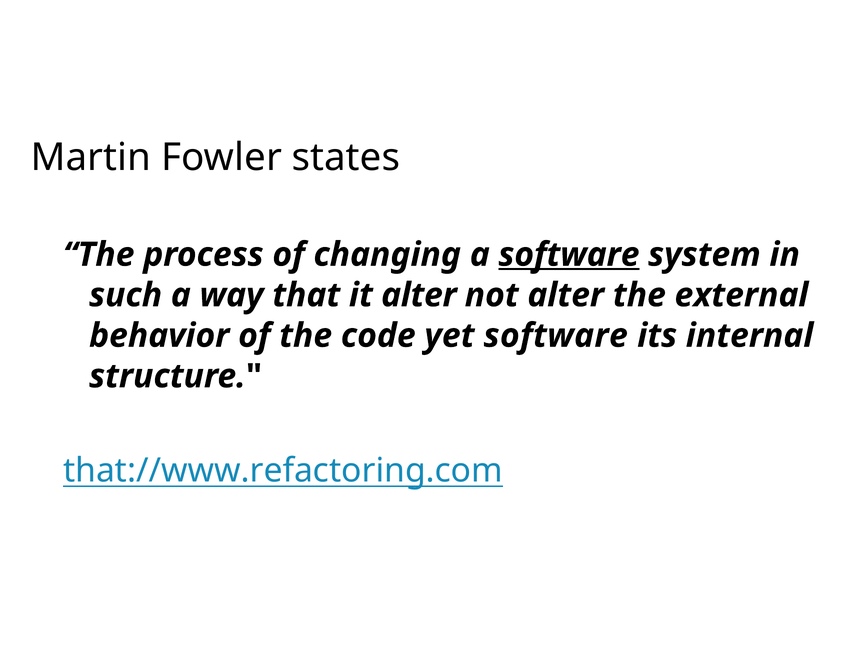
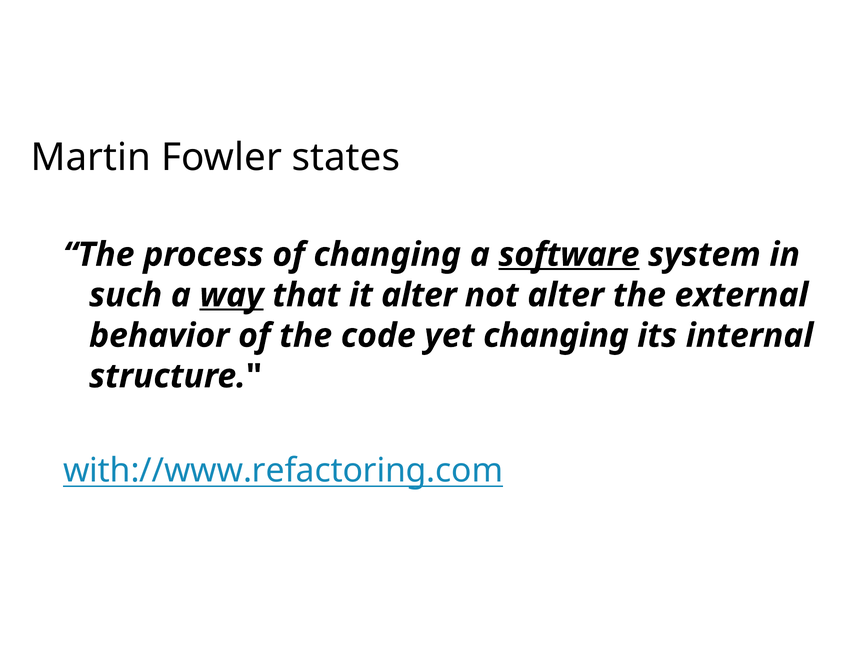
way underline: none -> present (232, 295)
yet software: software -> changing (556, 336)
that://www.refactoring.com: that://www.refactoring.com -> with://www.refactoring.com (283, 471)
